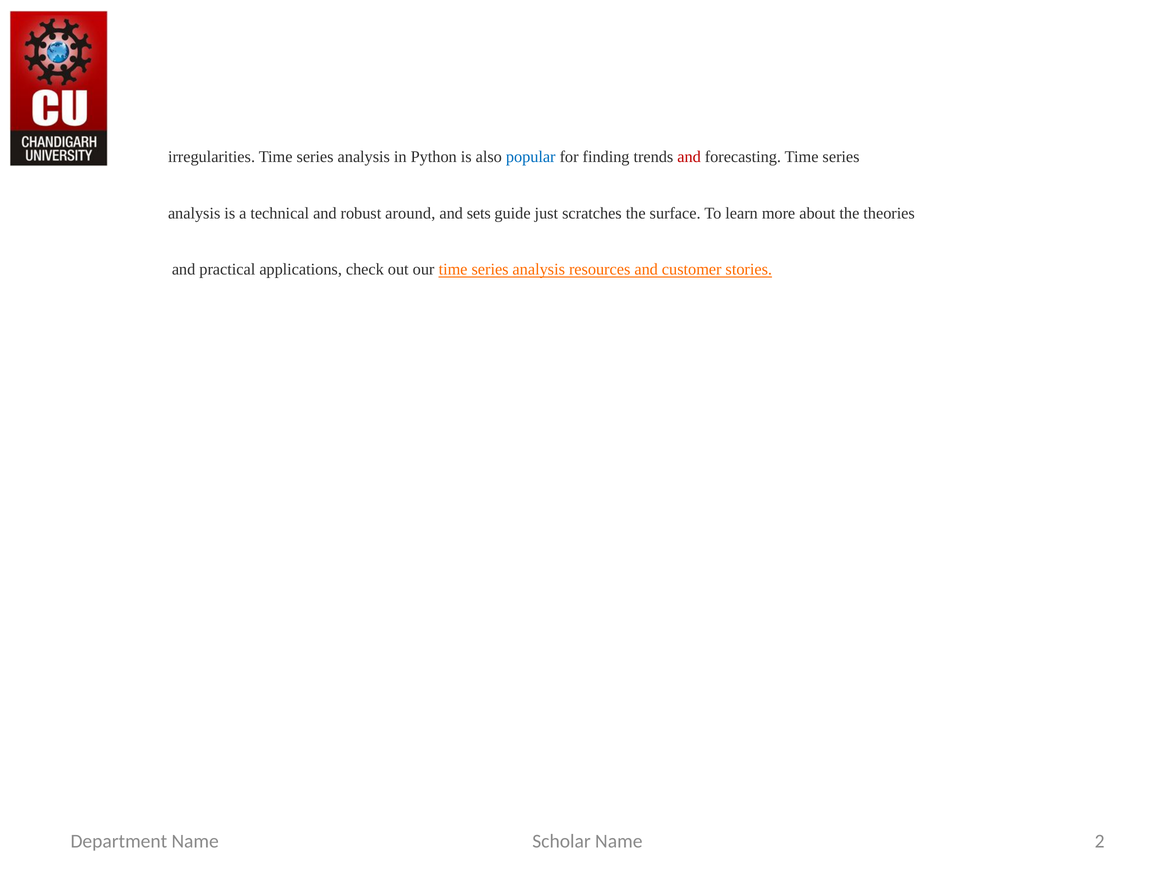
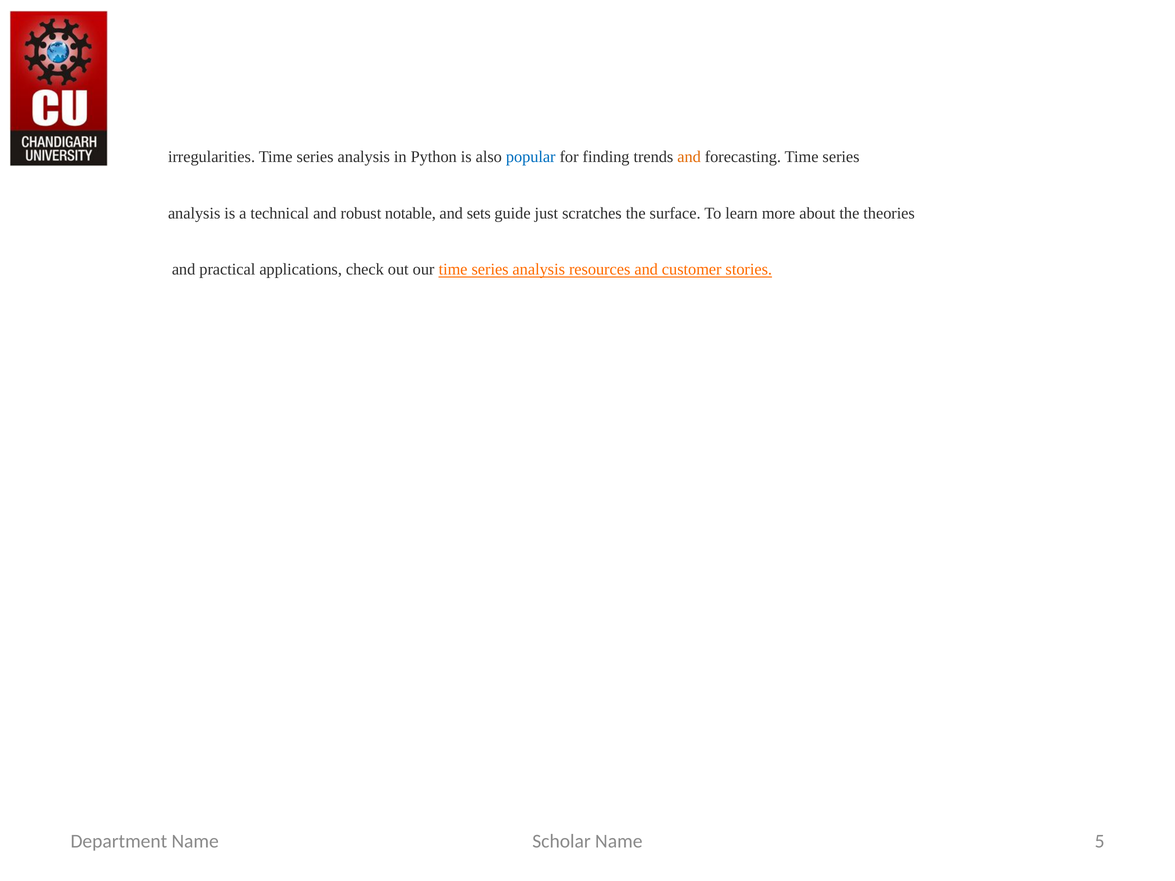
and colour: red -> orange (689, 157)
around: around -> notable (410, 213)
2: 2 -> 5 (1100, 841)
